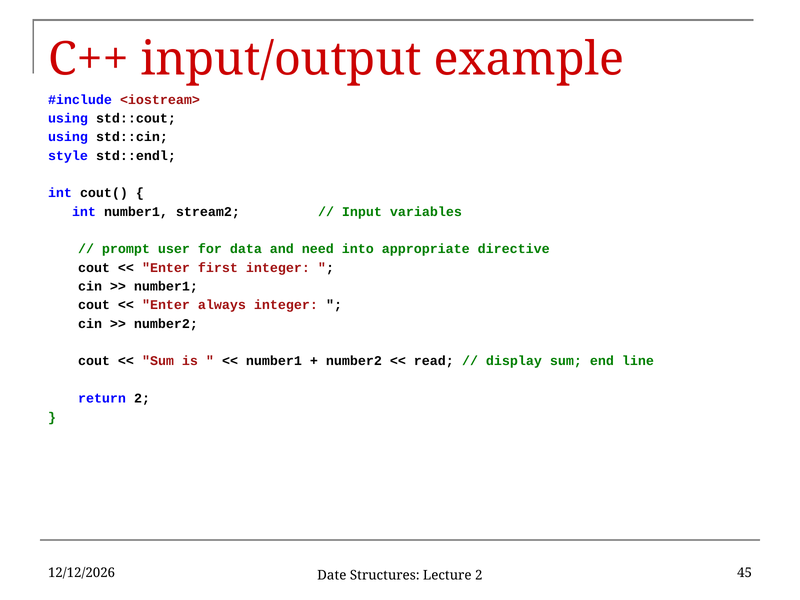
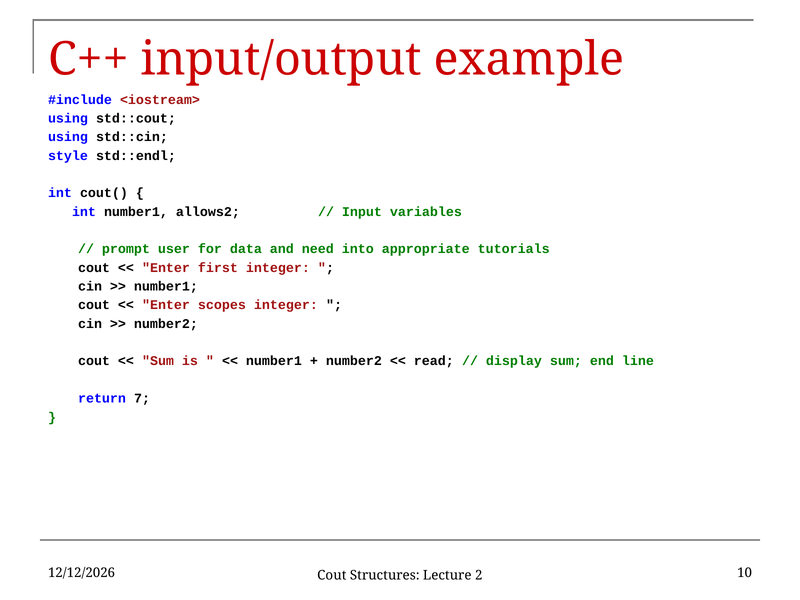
stream2: stream2 -> allows2 (208, 212)
directive: directive -> tutorials (514, 249)
always: always -> scopes (222, 305)
return 2: 2 -> 7 (142, 398)
Date: Date -> Cout (332, 576)
45: 45 -> 10 (745, 573)
